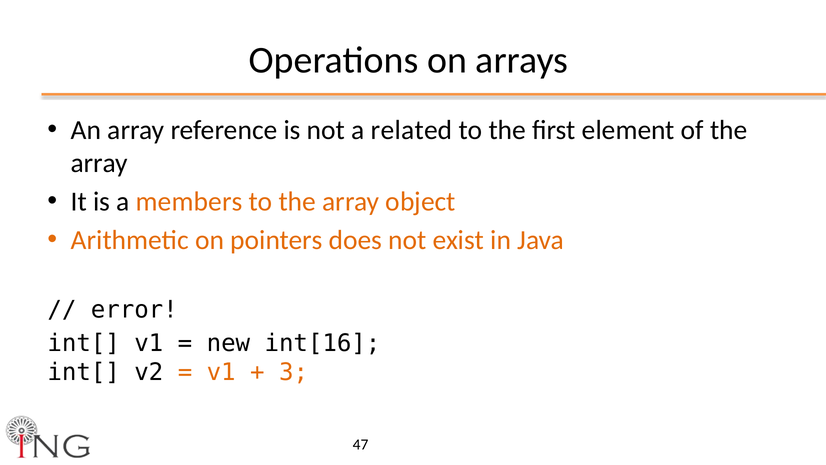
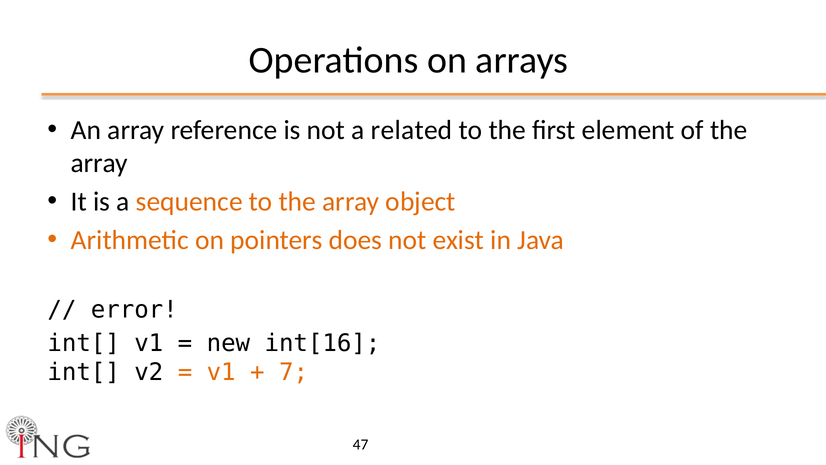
members: members -> sequence (189, 202)
3: 3 -> 7 (294, 372)
